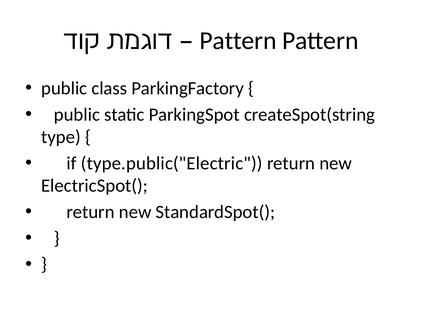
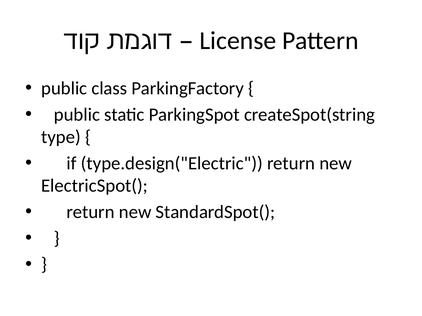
Pattern: Pattern -> License (238, 41)
type.public("Electric: type.public("Electric -> type.design("Electric (172, 164)
